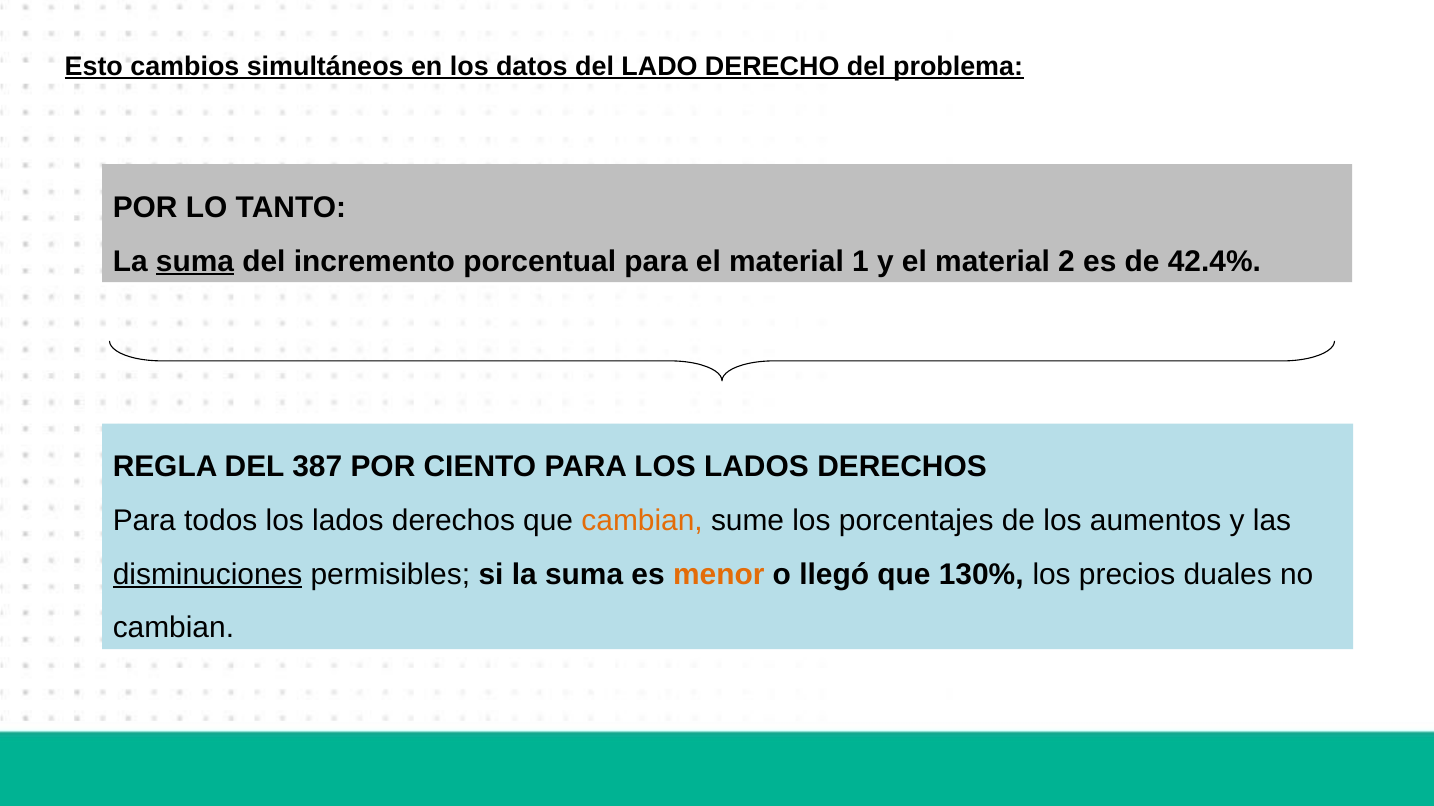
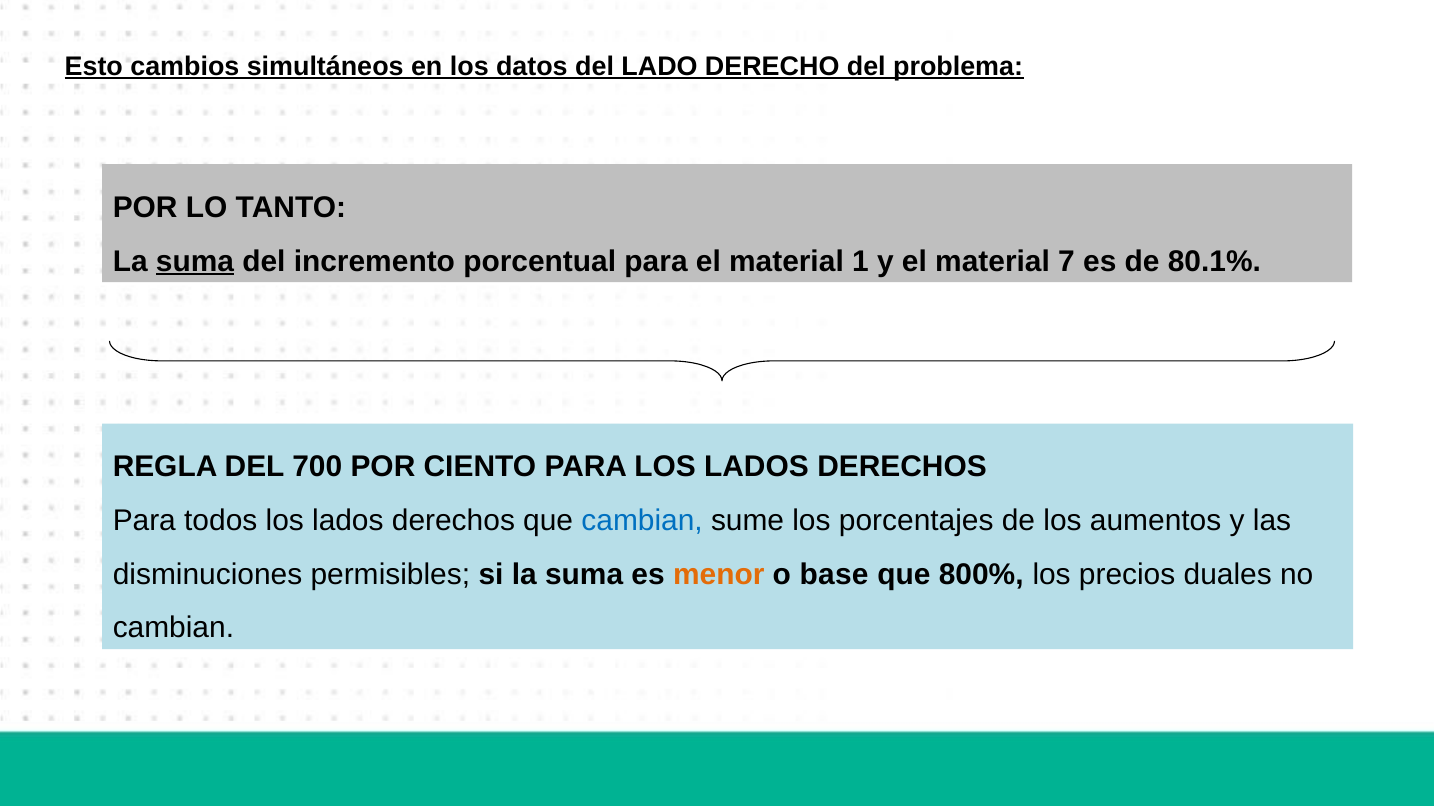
2: 2 -> 7 (1067, 261)
42.4%: 42.4% -> 80.1% (1214, 261)
387: 387 -> 700 (317, 467)
cambian colour: orange -> blue (642, 521)
disminuciones underline: present -> none (208, 575)
llegó: llegó -> base (834, 575)
130%: 130% -> 800% (981, 575)
